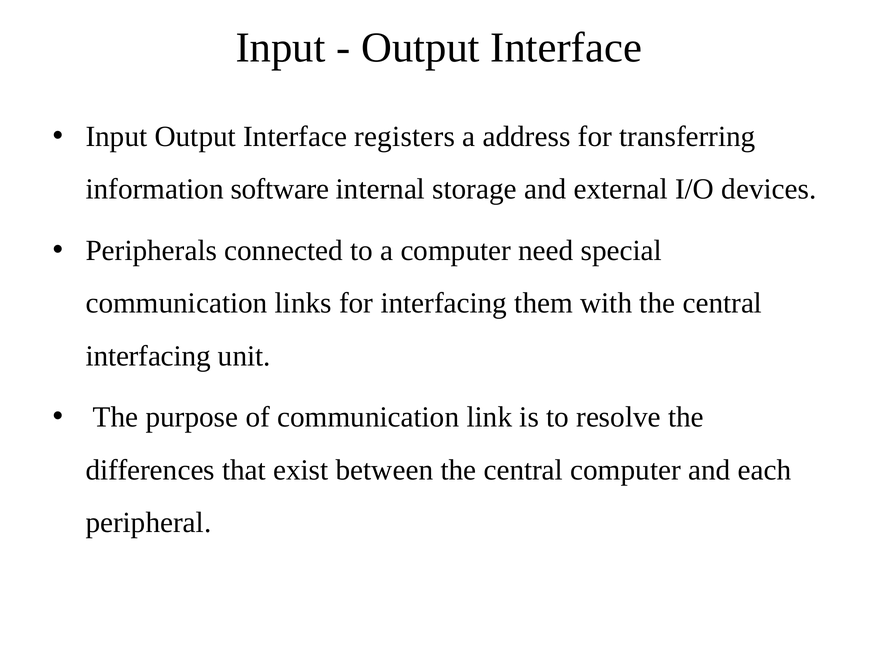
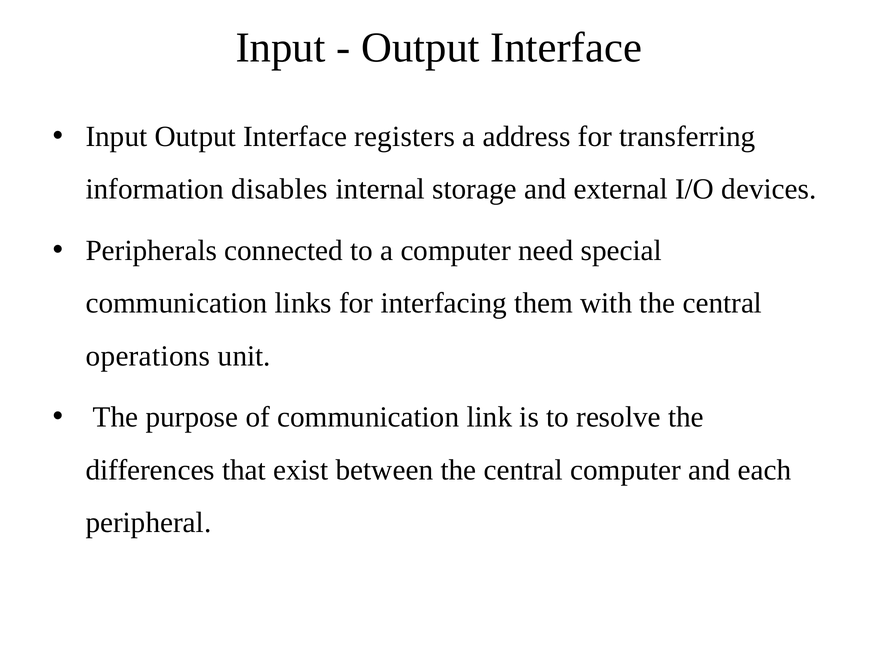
software: software -> disables (280, 189)
interfacing: interfacing -> operations (148, 356)
